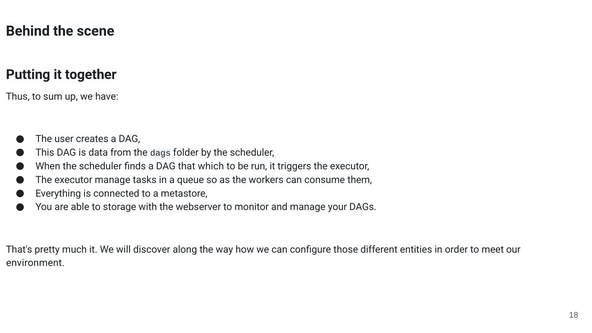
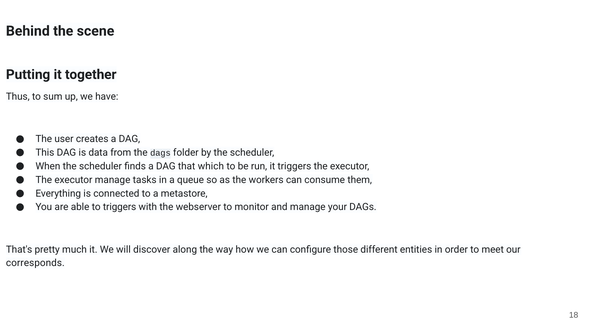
to storage: storage -> triggers (120, 207)
environment: environment -> corresponds (35, 263)
